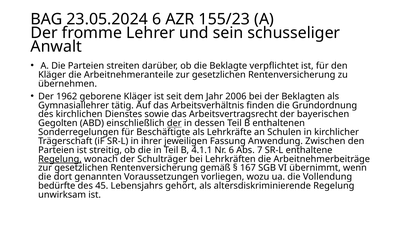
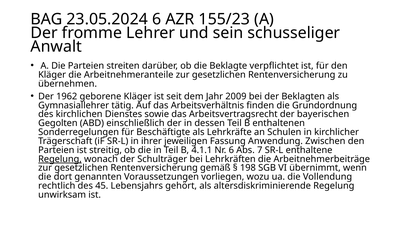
2006: 2006 -> 2009 (236, 96)
der underline: present -> none (174, 123)
167: 167 -> 198 (248, 168)
bedürfte: bedürfte -> rechtlich (57, 186)
